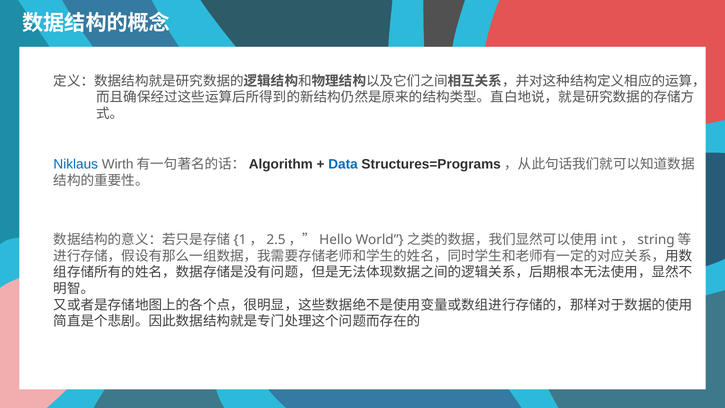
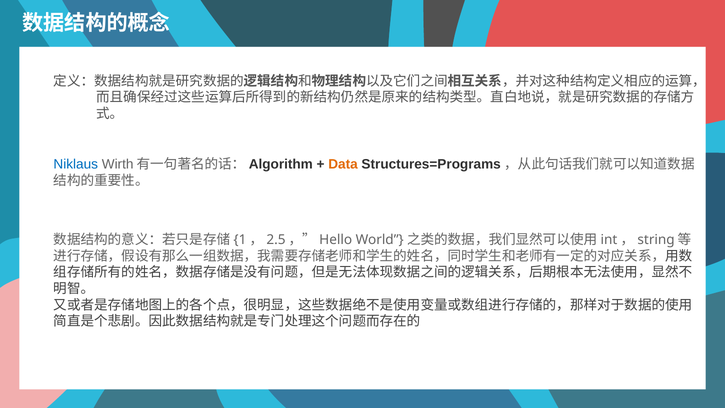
Data colour: blue -> orange (343, 164)
